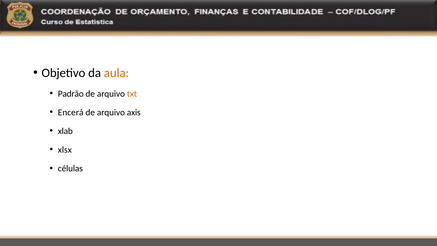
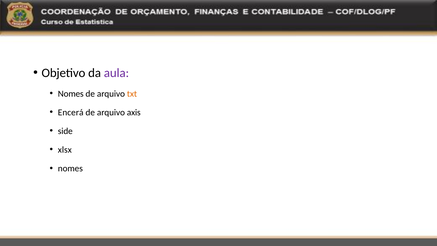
aula colour: orange -> purple (116, 73)
Padrão: Padrão -> Nomes (71, 94)
xlab: xlab -> side (65, 131)
células: células -> nomes (70, 168)
